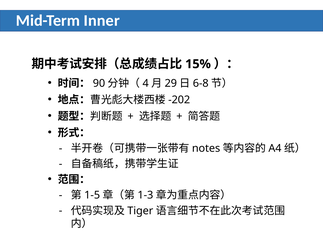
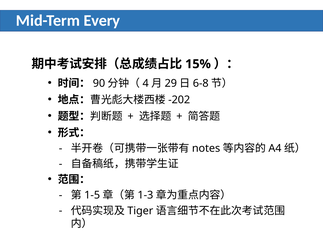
Inner: Inner -> Every (102, 21)
